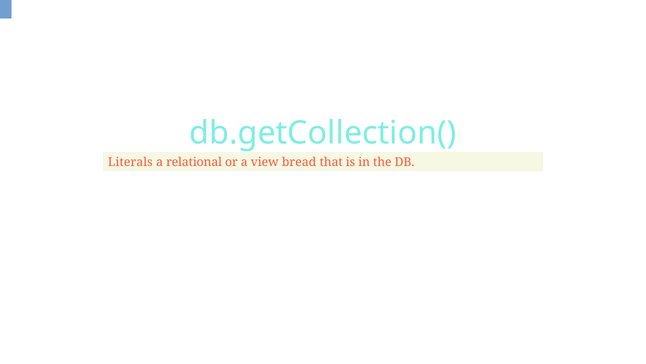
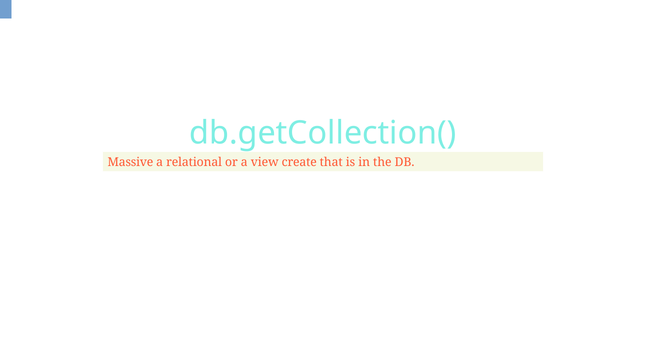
Literals: Literals -> Massive (130, 162)
bread: bread -> create (299, 162)
